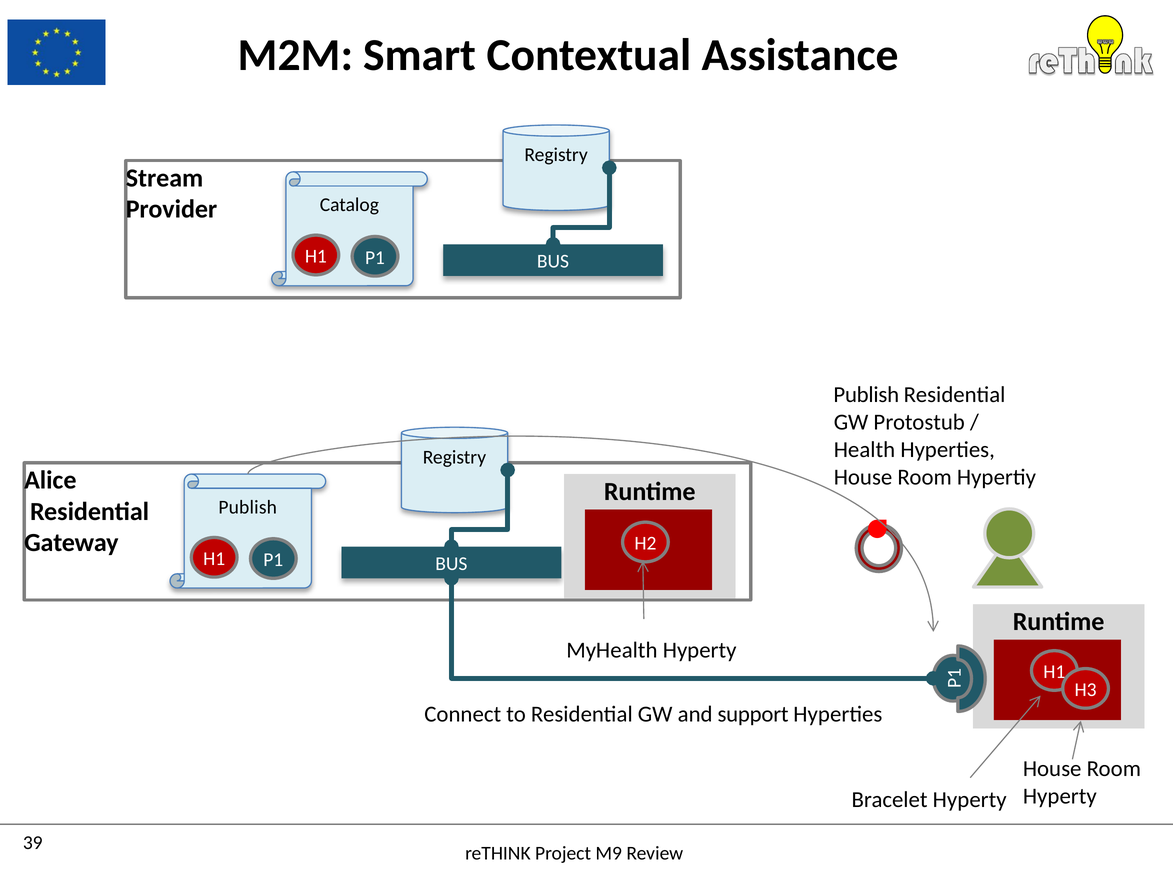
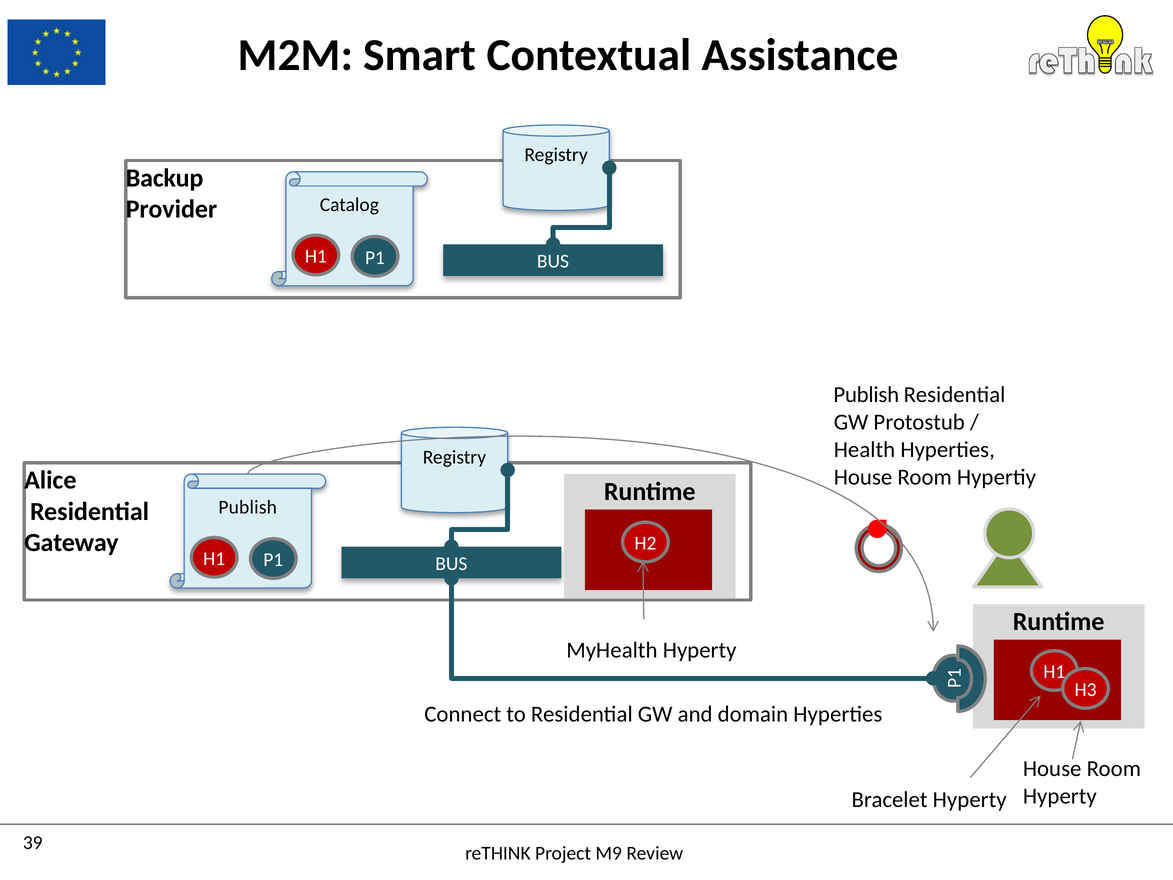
Stream: Stream -> Backup (165, 178)
support: support -> domain (753, 714)
